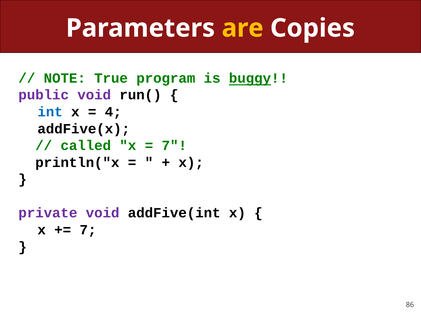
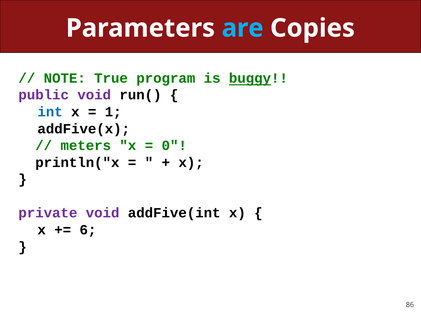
are colour: yellow -> light blue (243, 28)
4: 4 -> 1 (113, 112)
called: called -> meters (86, 145)
7: 7 -> 0 (174, 145)
7: 7 -> 6 (88, 230)
